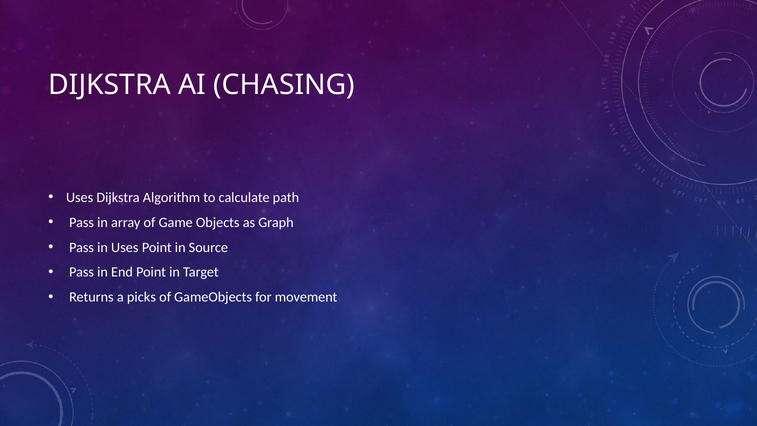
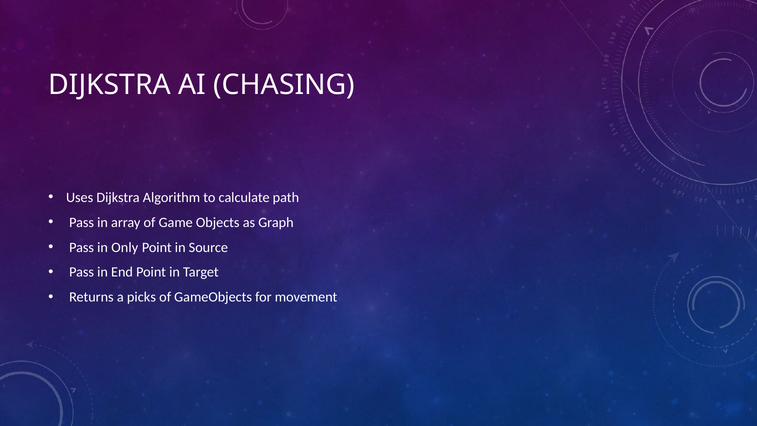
in Uses: Uses -> Only (125, 247)
